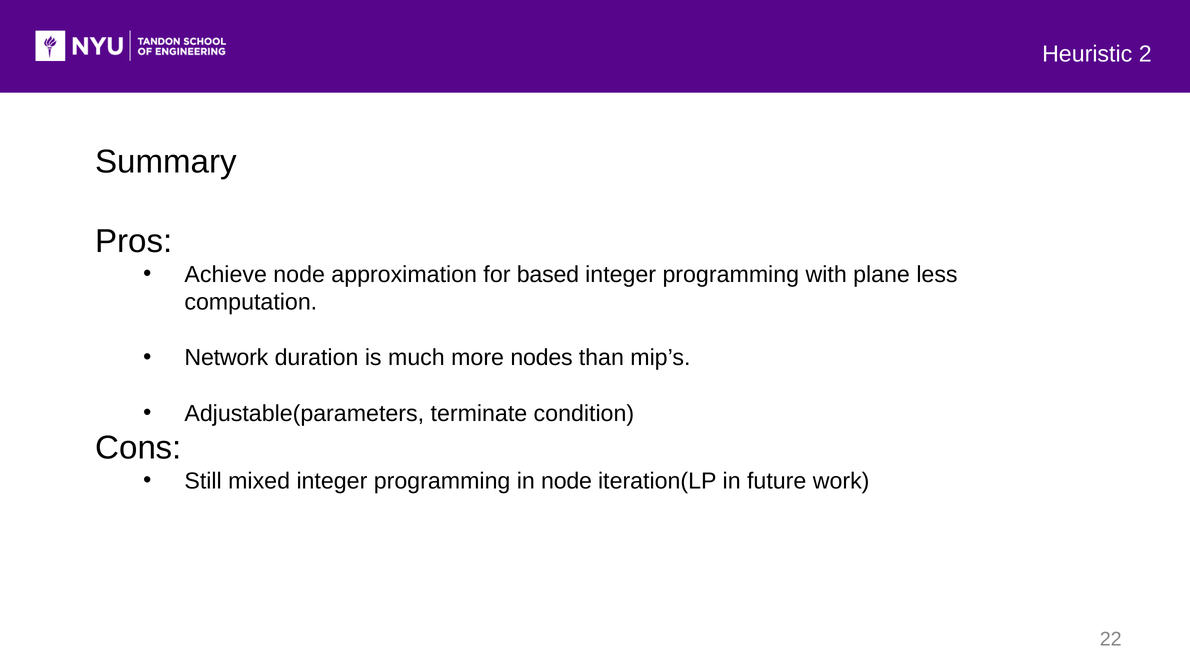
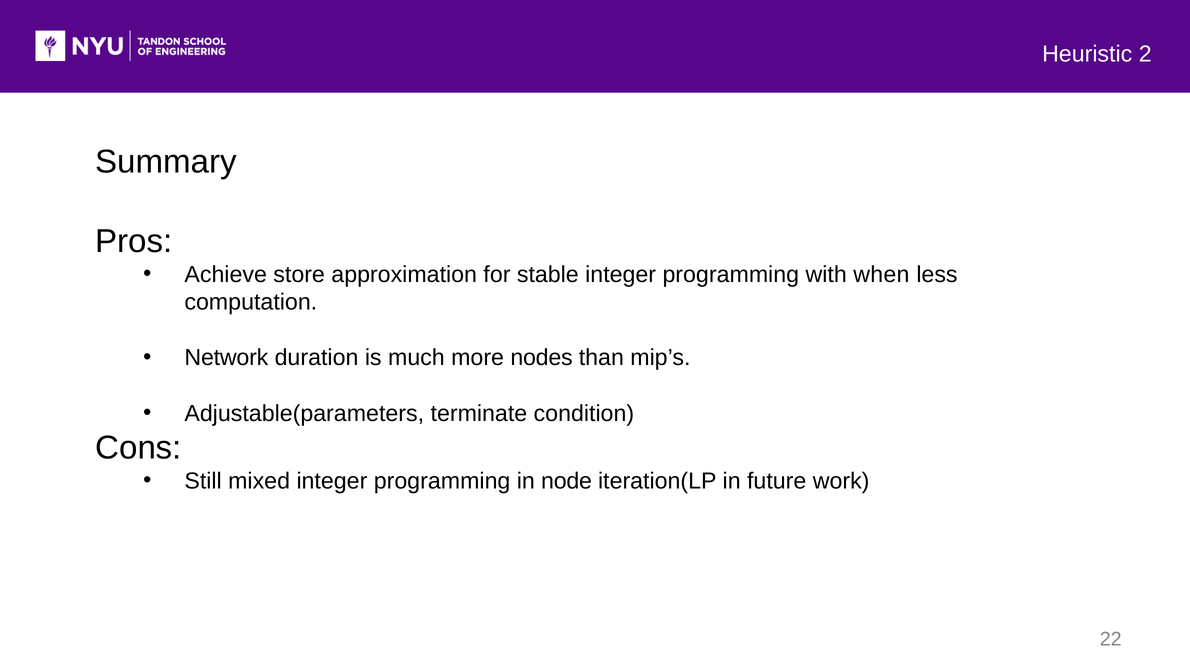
Achieve node: node -> store (299, 275)
based: based -> stable (548, 275)
plane: plane -> when (881, 275)
